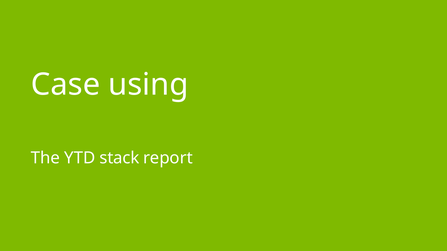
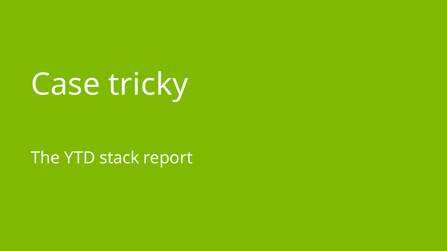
using: using -> tricky (148, 85)
